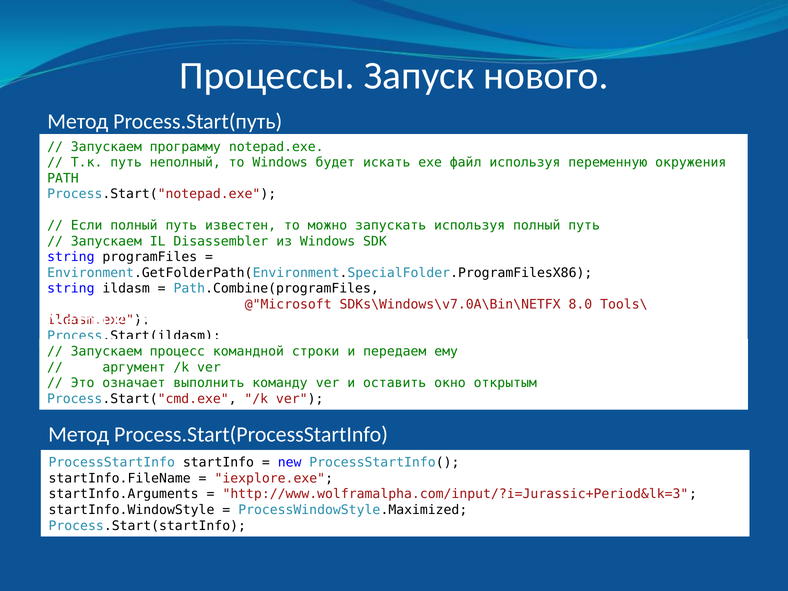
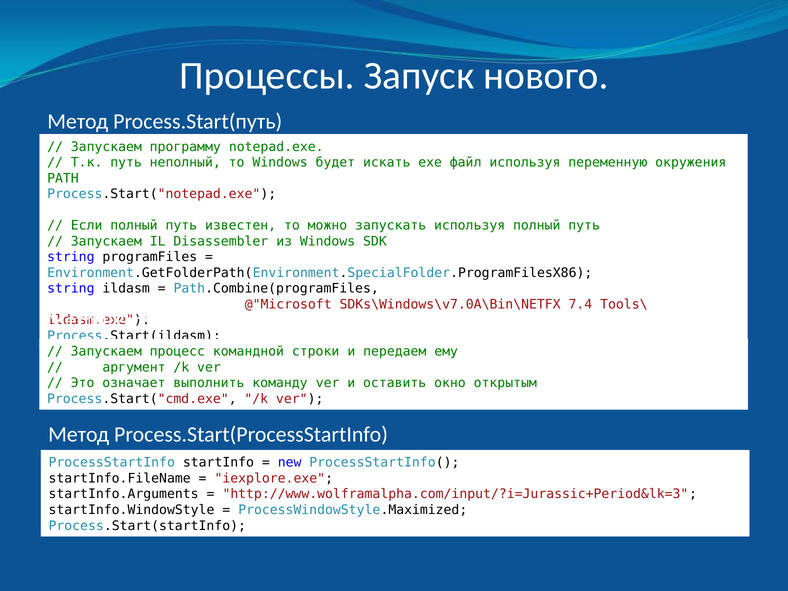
8.0: 8.0 -> 7.4 (580, 304)
